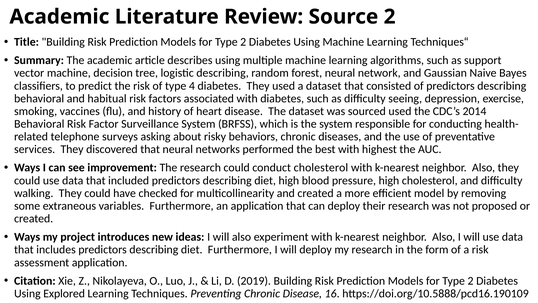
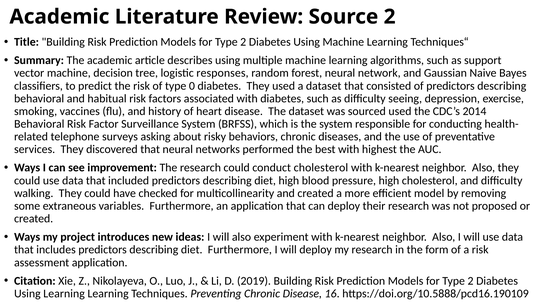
logistic describing: describing -> responses (222, 73)
4: 4 -> 0 (192, 86)
Using Explored: Explored -> Learning (64, 293)
